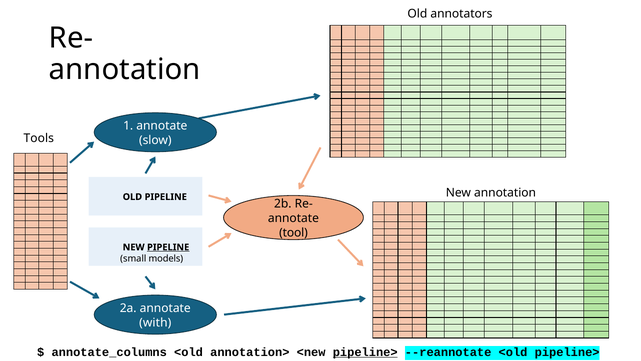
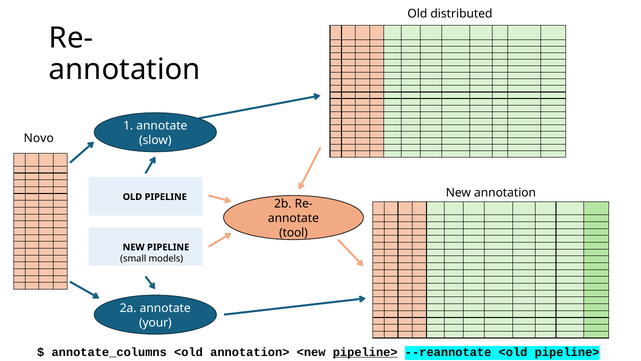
annotators: annotators -> distributed (461, 14)
Tools: Tools -> Novo (39, 138)
PIPELINE underline: present -> none (168, 247)
with: with -> your (155, 322)
